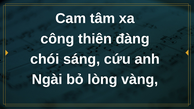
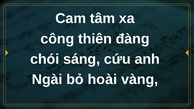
lòng: lòng -> hoài (102, 80)
